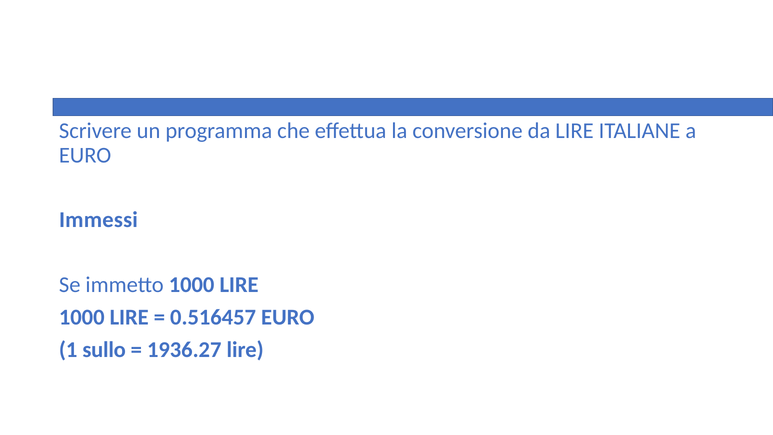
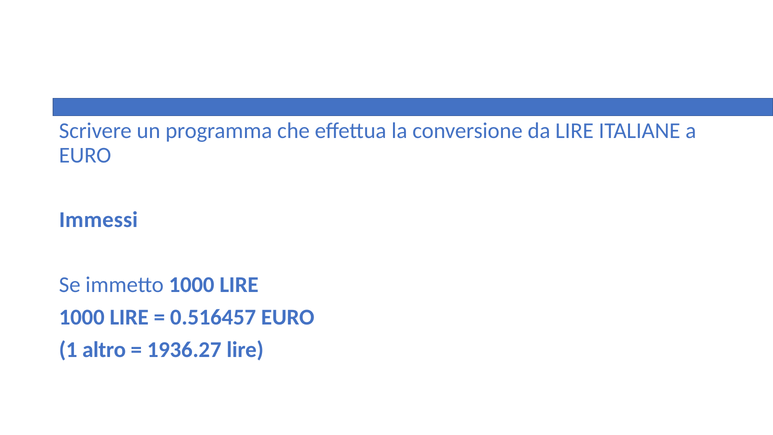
sullo: sullo -> altro (104, 350)
